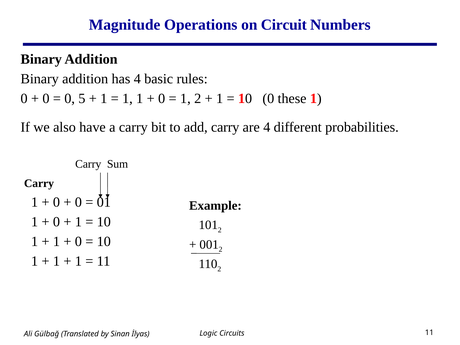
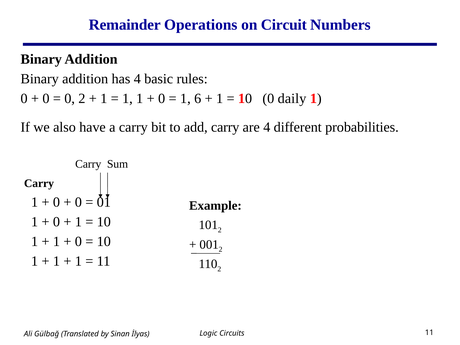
Magnitude: Magnitude -> Remainder (125, 25)
0 5: 5 -> 2 (82, 98)
1 2: 2 -> 6 (198, 98)
these: these -> daily (292, 98)
